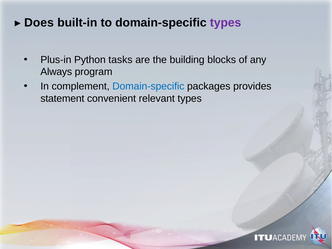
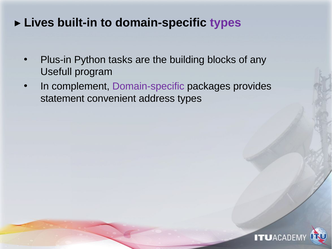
Does: Does -> Lives (39, 23)
Always: Always -> Usefull (56, 72)
Domain-specific colour: blue -> purple (148, 86)
relevant: relevant -> address (157, 99)
